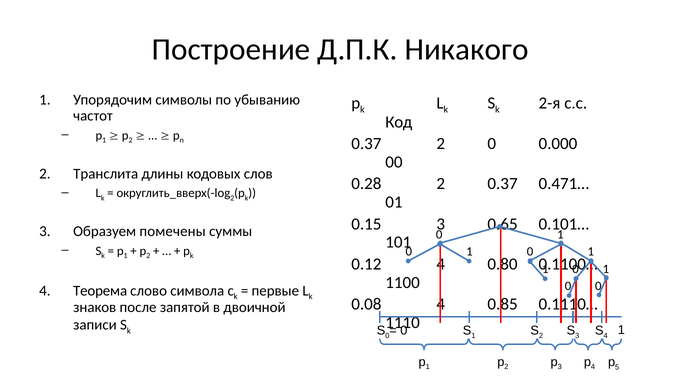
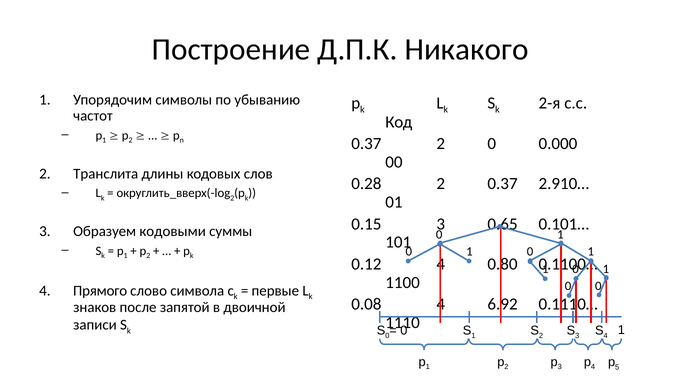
0.471…: 0.471… -> 2.910… (564, 184)
помечены: помечены -> кодовыми (173, 231)
Теорема: Теорема -> Прямого (100, 291)
0.85: 0.85 -> 6.92 (503, 304)
